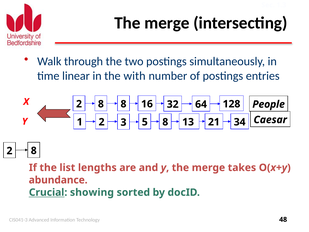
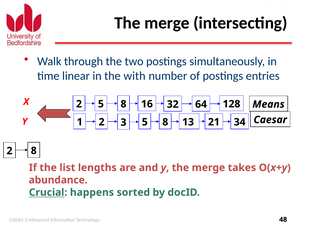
8: 8 -> 5 (101, 104)
People: People -> Means (269, 104)
showing: showing -> happens (92, 192)
